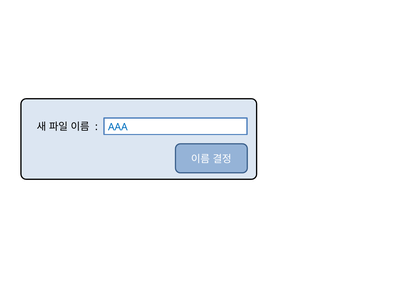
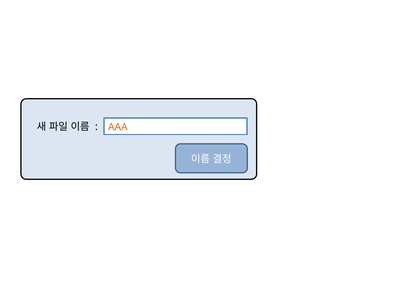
AAA colour: blue -> orange (118, 127)
